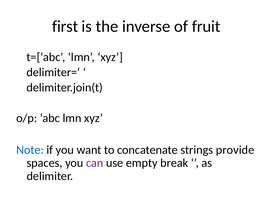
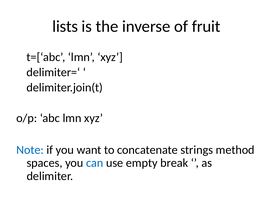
first: first -> lists (65, 26)
provide: provide -> method (235, 150)
can colour: purple -> blue (95, 164)
